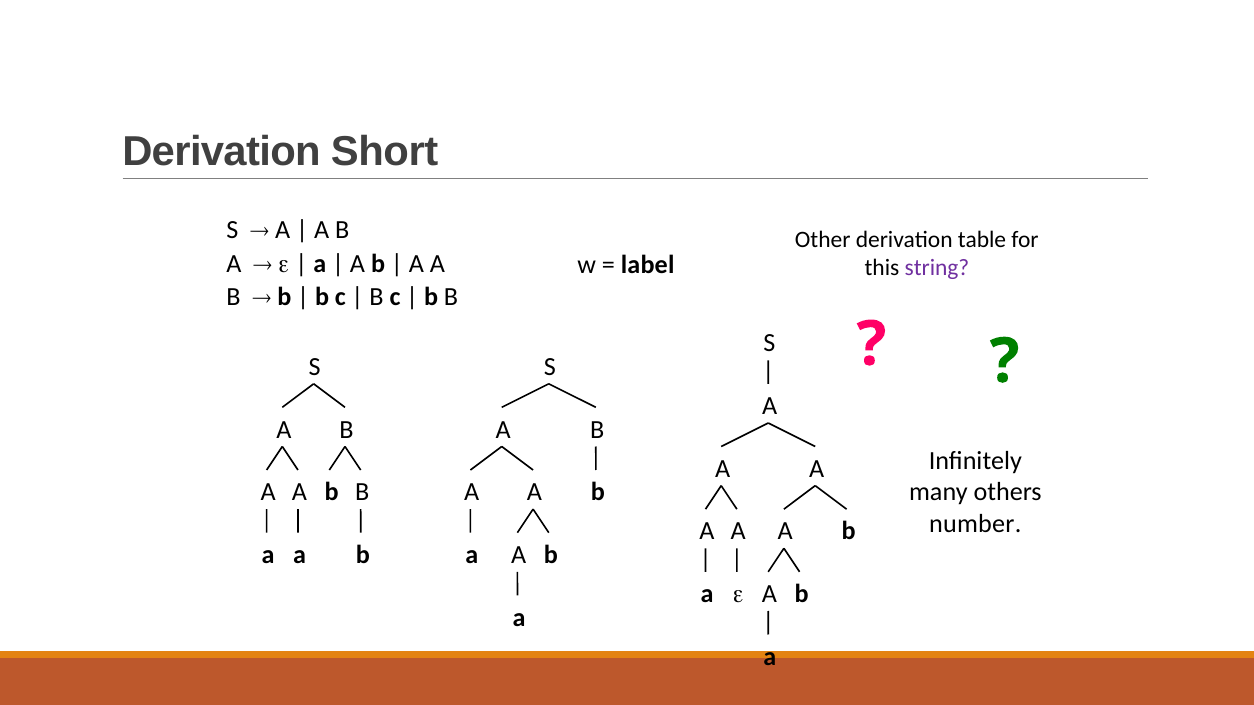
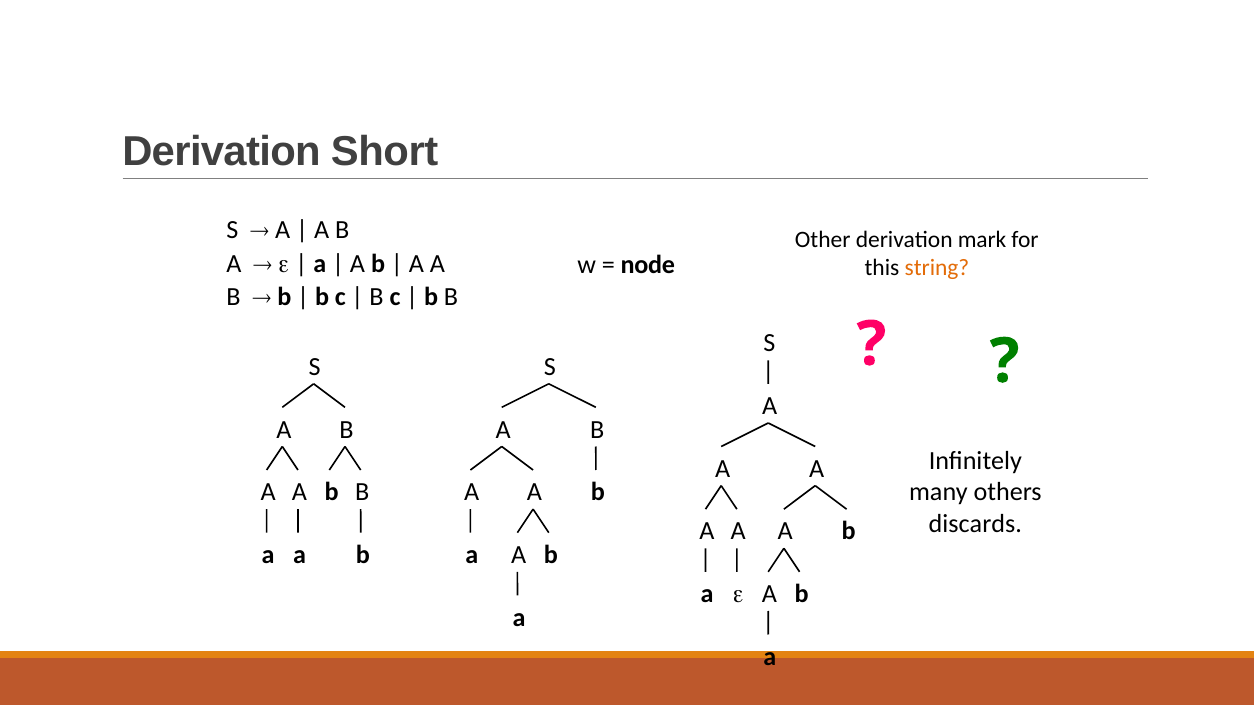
table: table -> mark (982, 240)
label: label -> node (648, 265)
string colour: purple -> orange (937, 268)
number: number -> discards (975, 524)
